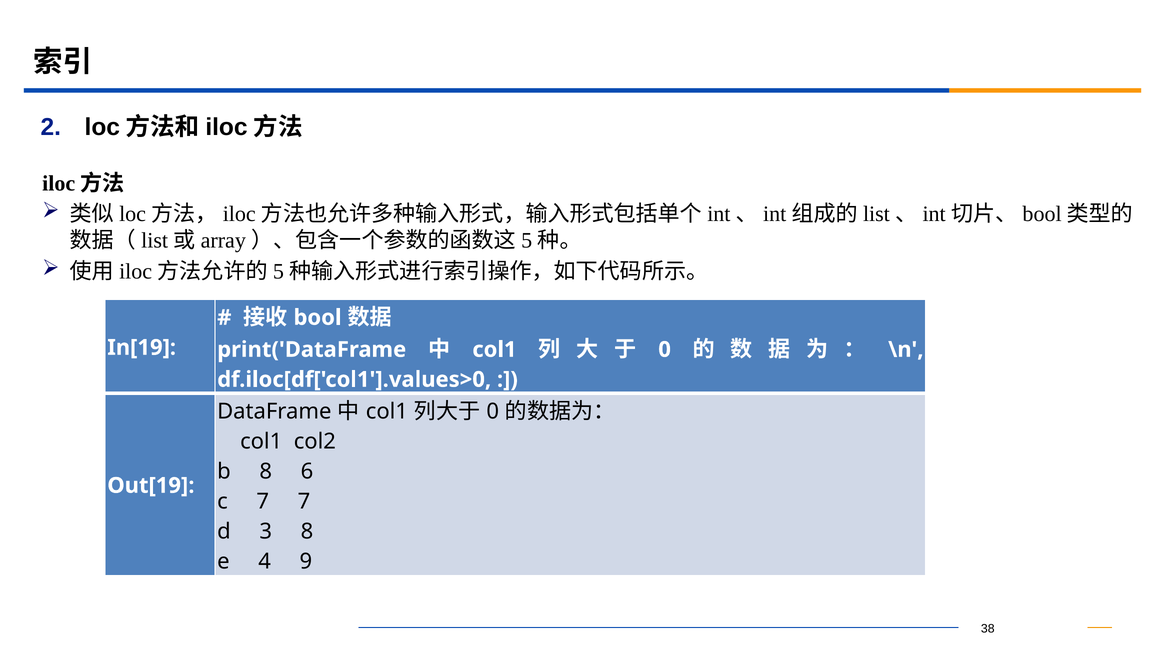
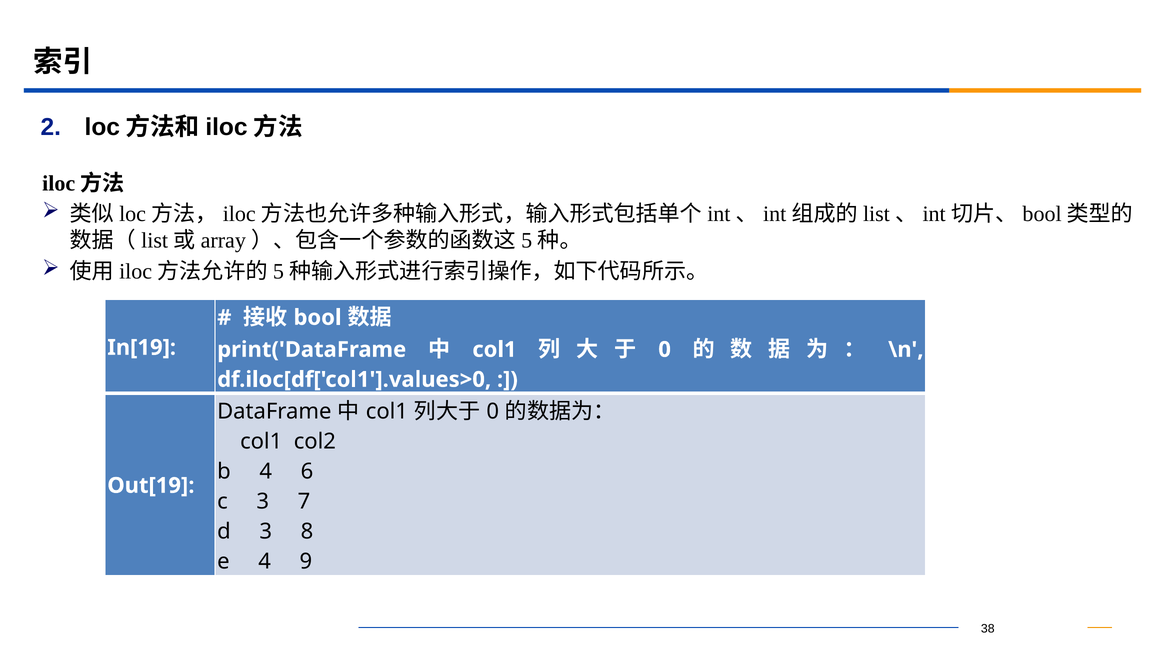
b 8: 8 -> 4 (266, 472)
c 7: 7 -> 3 (263, 502)
